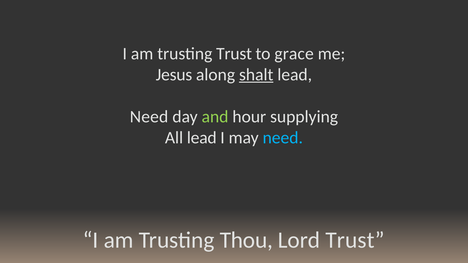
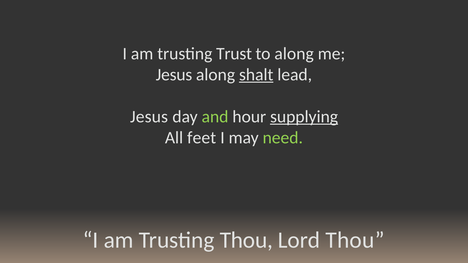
to grace: grace -> along (294, 54)
Need: Need -> Jesus (149, 117)
supplying underline: none -> present (304, 117)
All lead: lead -> feet (202, 138)
need colour: light blue -> light green (283, 138)
Lord Trust: Trust -> Thou (355, 240)
